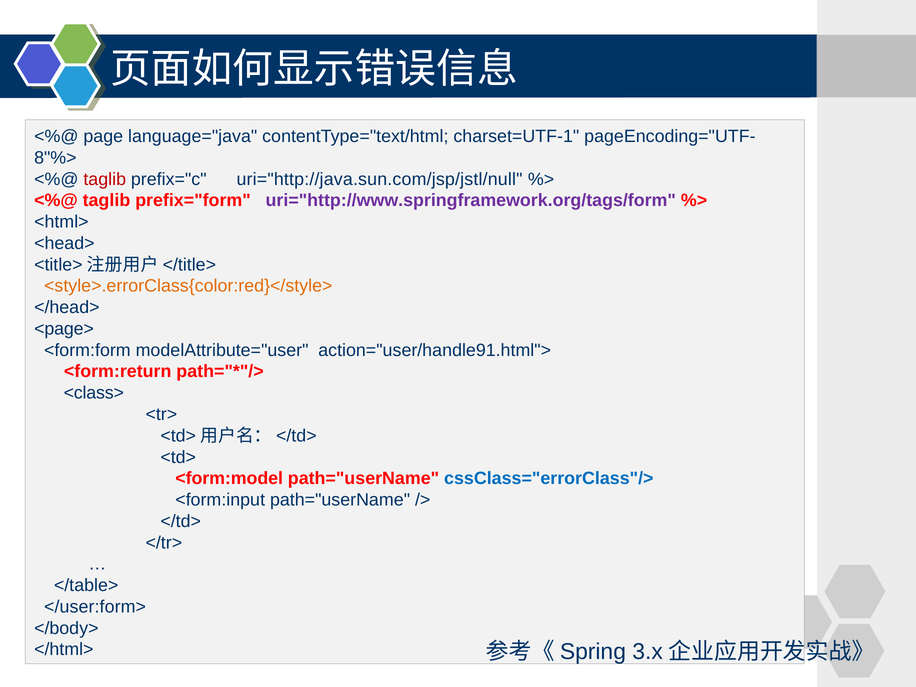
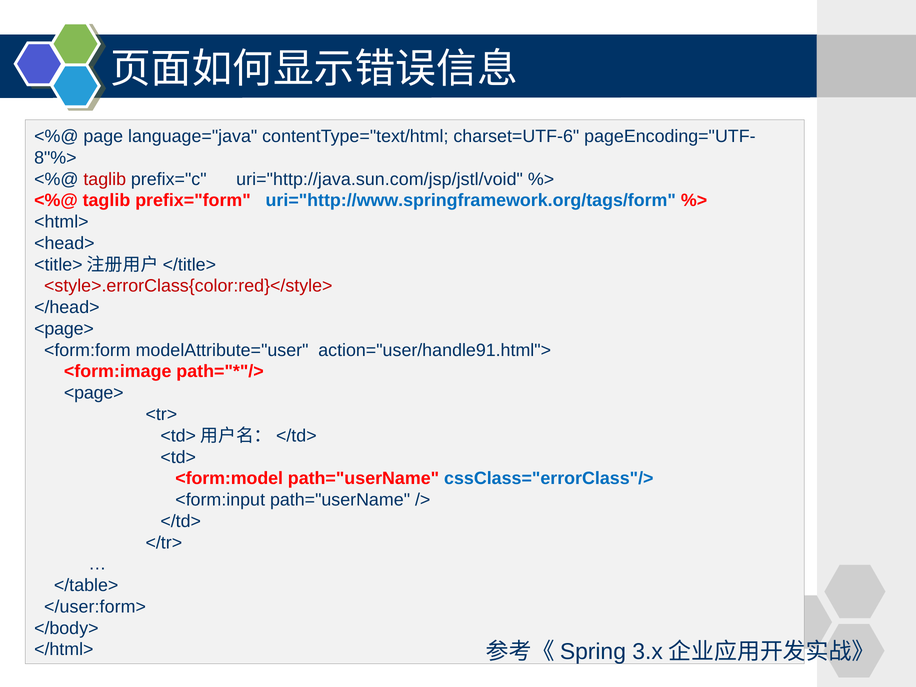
charset=UTF-1: charset=UTF-1 -> charset=UTF-6 (516, 136)
uri="http://java.sun.com/jsp/jstl/null: uri="http://java.sun.com/jsp/jstl/null -> uri="http://java.sun.com/jsp/jstl/void (380, 179)
uri="http://www.springframework.org/tags/form colour: purple -> blue (471, 201)
<style>.errorClass{color:red}</style> colour: orange -> red (188, 286)
<form:return: <form:return -> <form:image (118, 372)
<class>: <class> -> <page> (94, 393)
